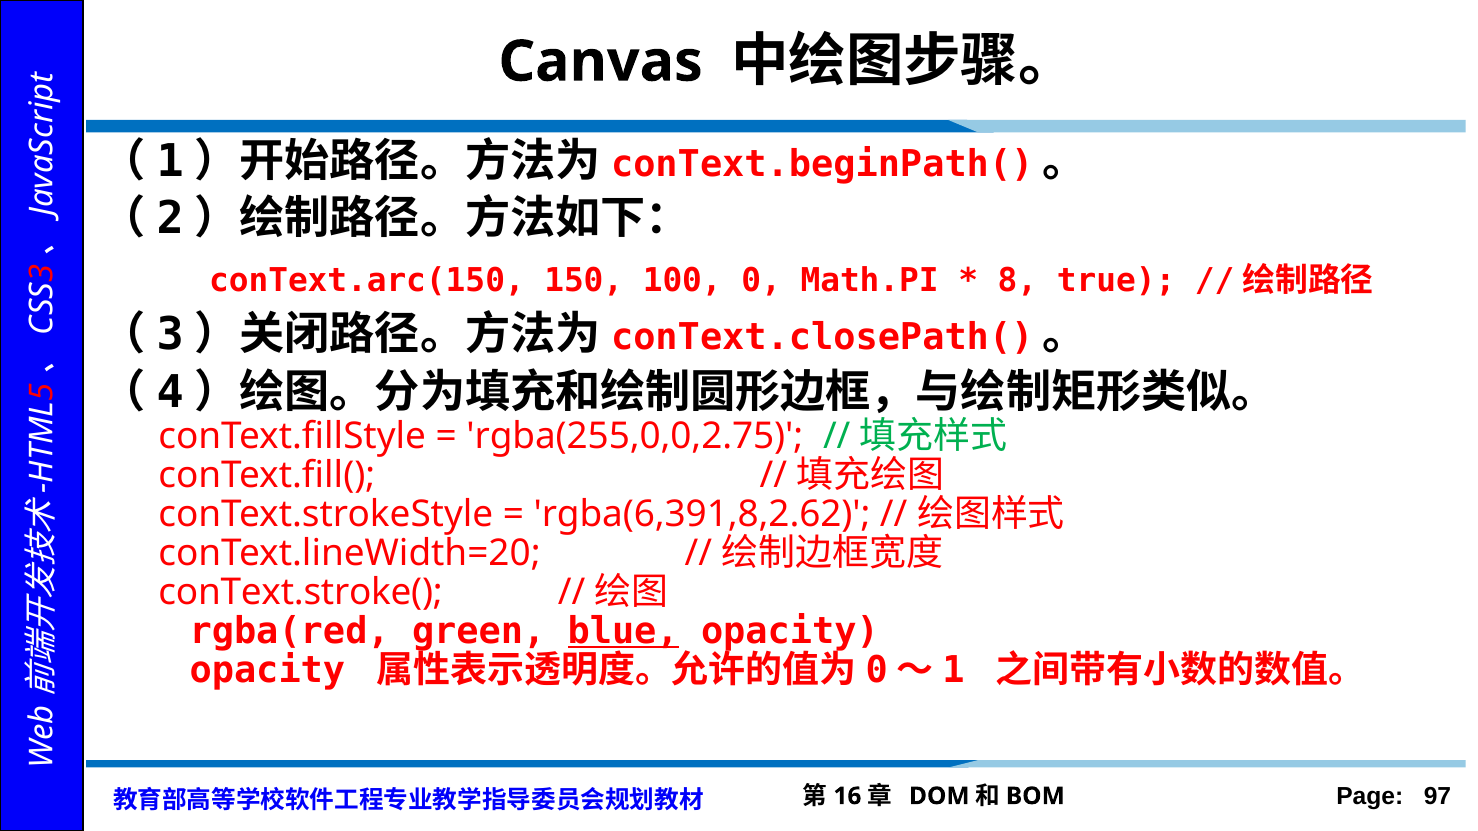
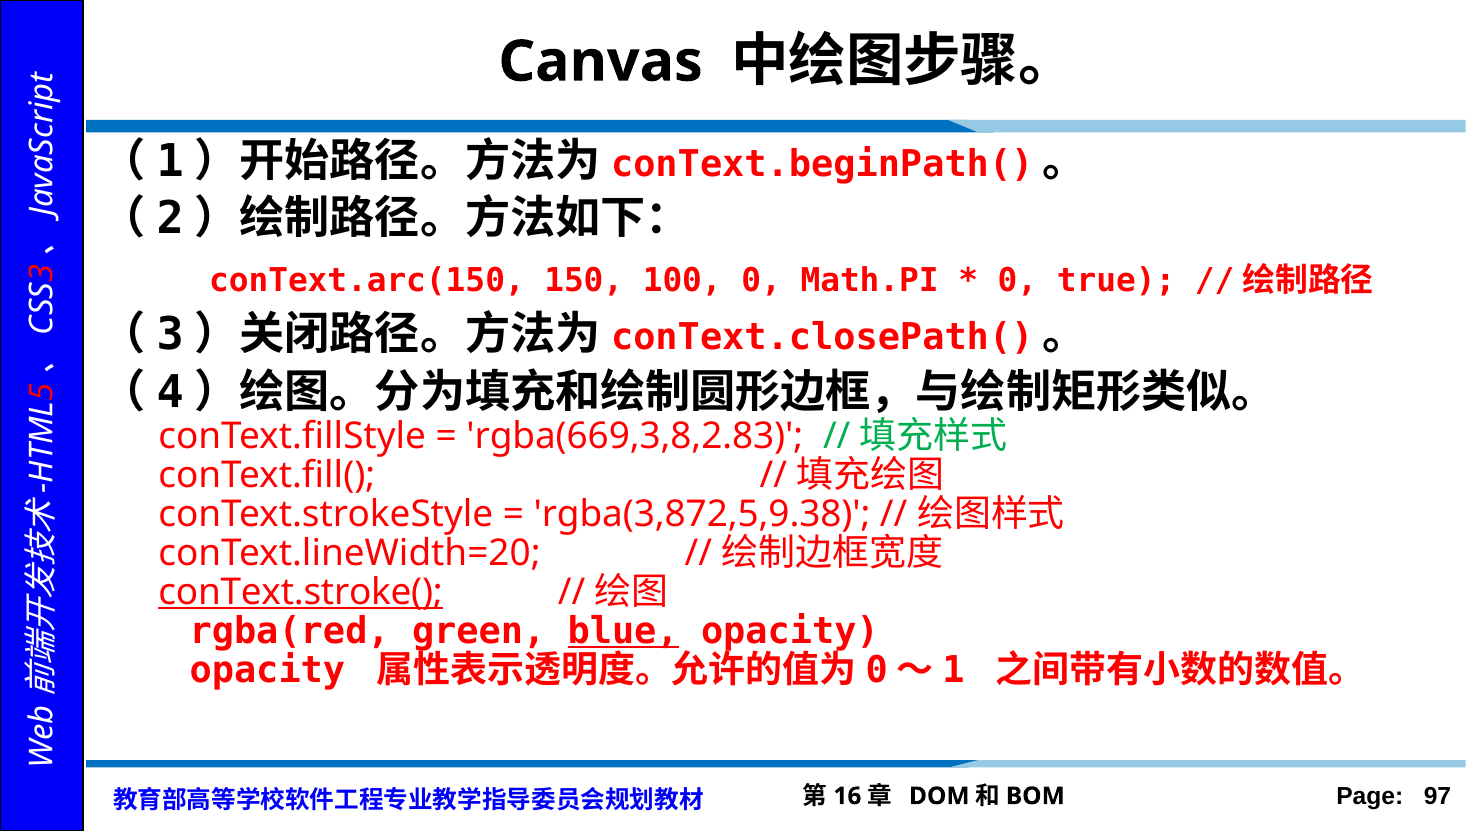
8: 8 -> 0 (1017, 281)
rgba(255,0,0,2.75: rgba(255,0,0,2.75 -> rgba(669,3,8,2.83 (635, 437)
rgba(6,391,8,2.62: rgba(6,391,8,2.62 -> rgba(3,872,5,9.38 (702, 514)
conText.stroke( underline: none -> present (301, 592)
